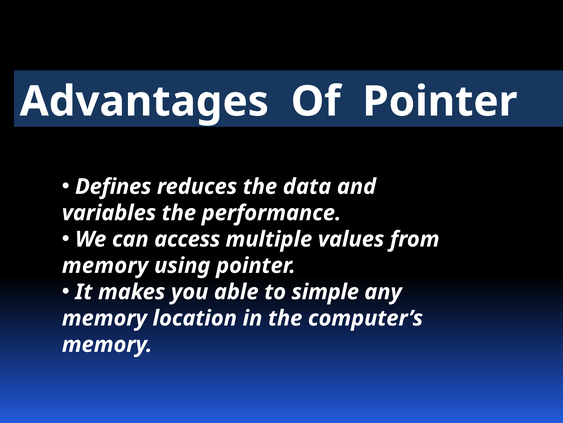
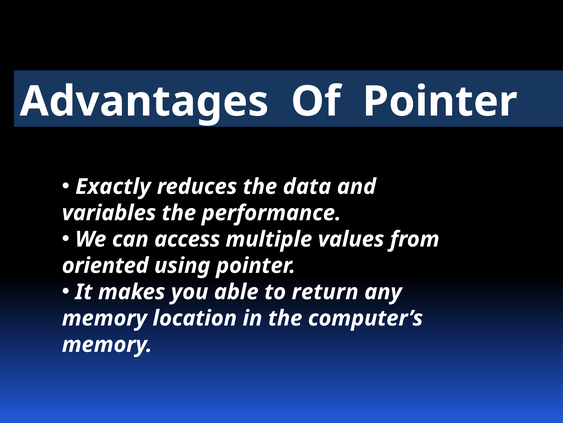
Defines: Defines -> Exactly (113, 186)
memory: memory -> oriented (105, 265)
simple: simple -> return (325, 291)
